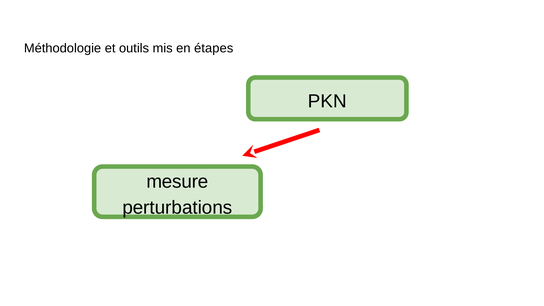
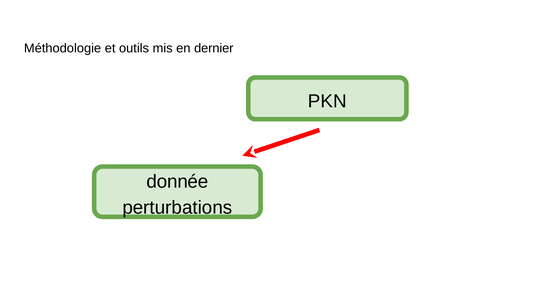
étapes: étapes -> dernier (214, 48)
mesure: mesure -> donnée (177, 182)
